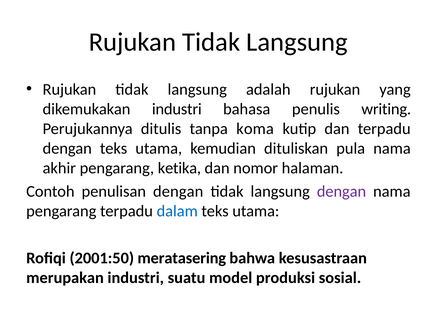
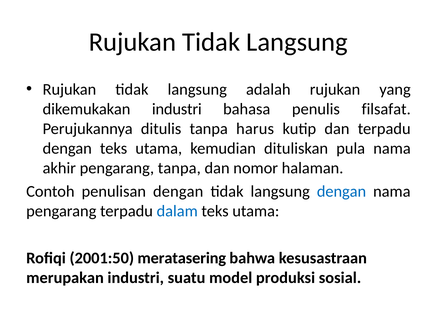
writing: writing -> filsafat (386, 109)
koma: koma -> harus (255, 129)
pengarang ketika: ketika -> tanpa (179, 168)
dengan colour: purple -> blue (341, 192)
